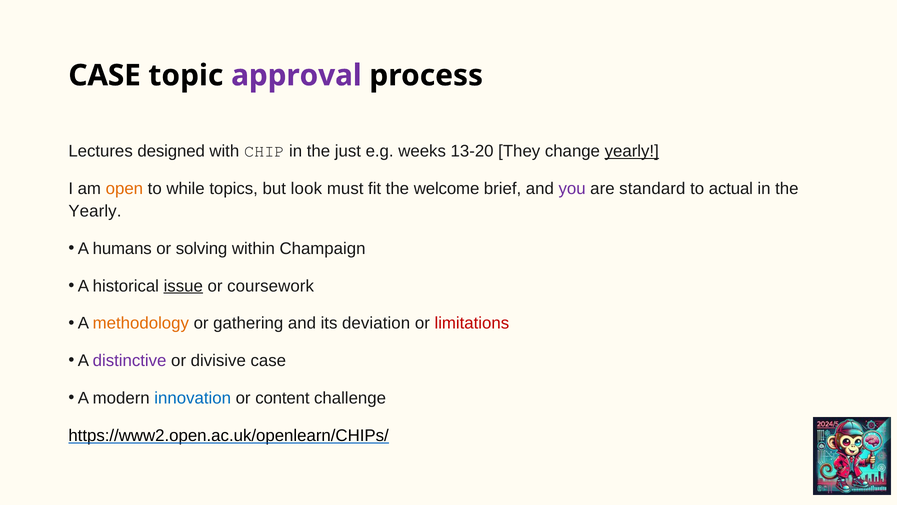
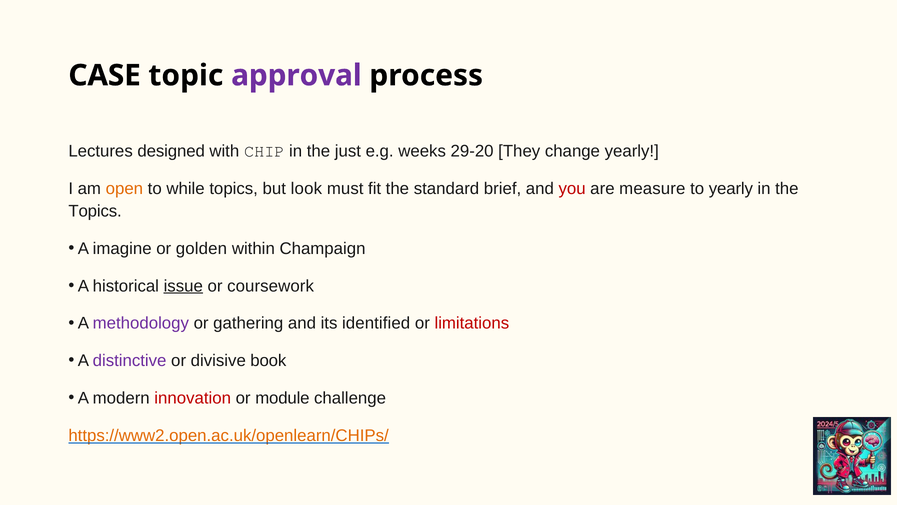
13-20: 13-20 -> 29-20 (472, 151)
yearly underline: present -> none (632, 151)
welcome: welcome -> standard (446, 189)
you colour: purple -> red (572, 189)
standard: standard -> measure (652, 189)
to actual: actual -> yearly (731, 189)
Yearly: Yearly -> Topics (95, 211)
humans: humans -> imagine (122, 248)
solving: solving -> golden (201, 248)
methodology colour: orange -> purple (141, 323)
deviation: deviation -> identified (376, 323)
divisive case: case -> book (268, 360)
innovation colour: blue -> red (193, 398)
content: content -> module (282, 398)
https://www2.open.ac.uk/openlearn/CHIPs/ colour: black -> orange (229, 435)
